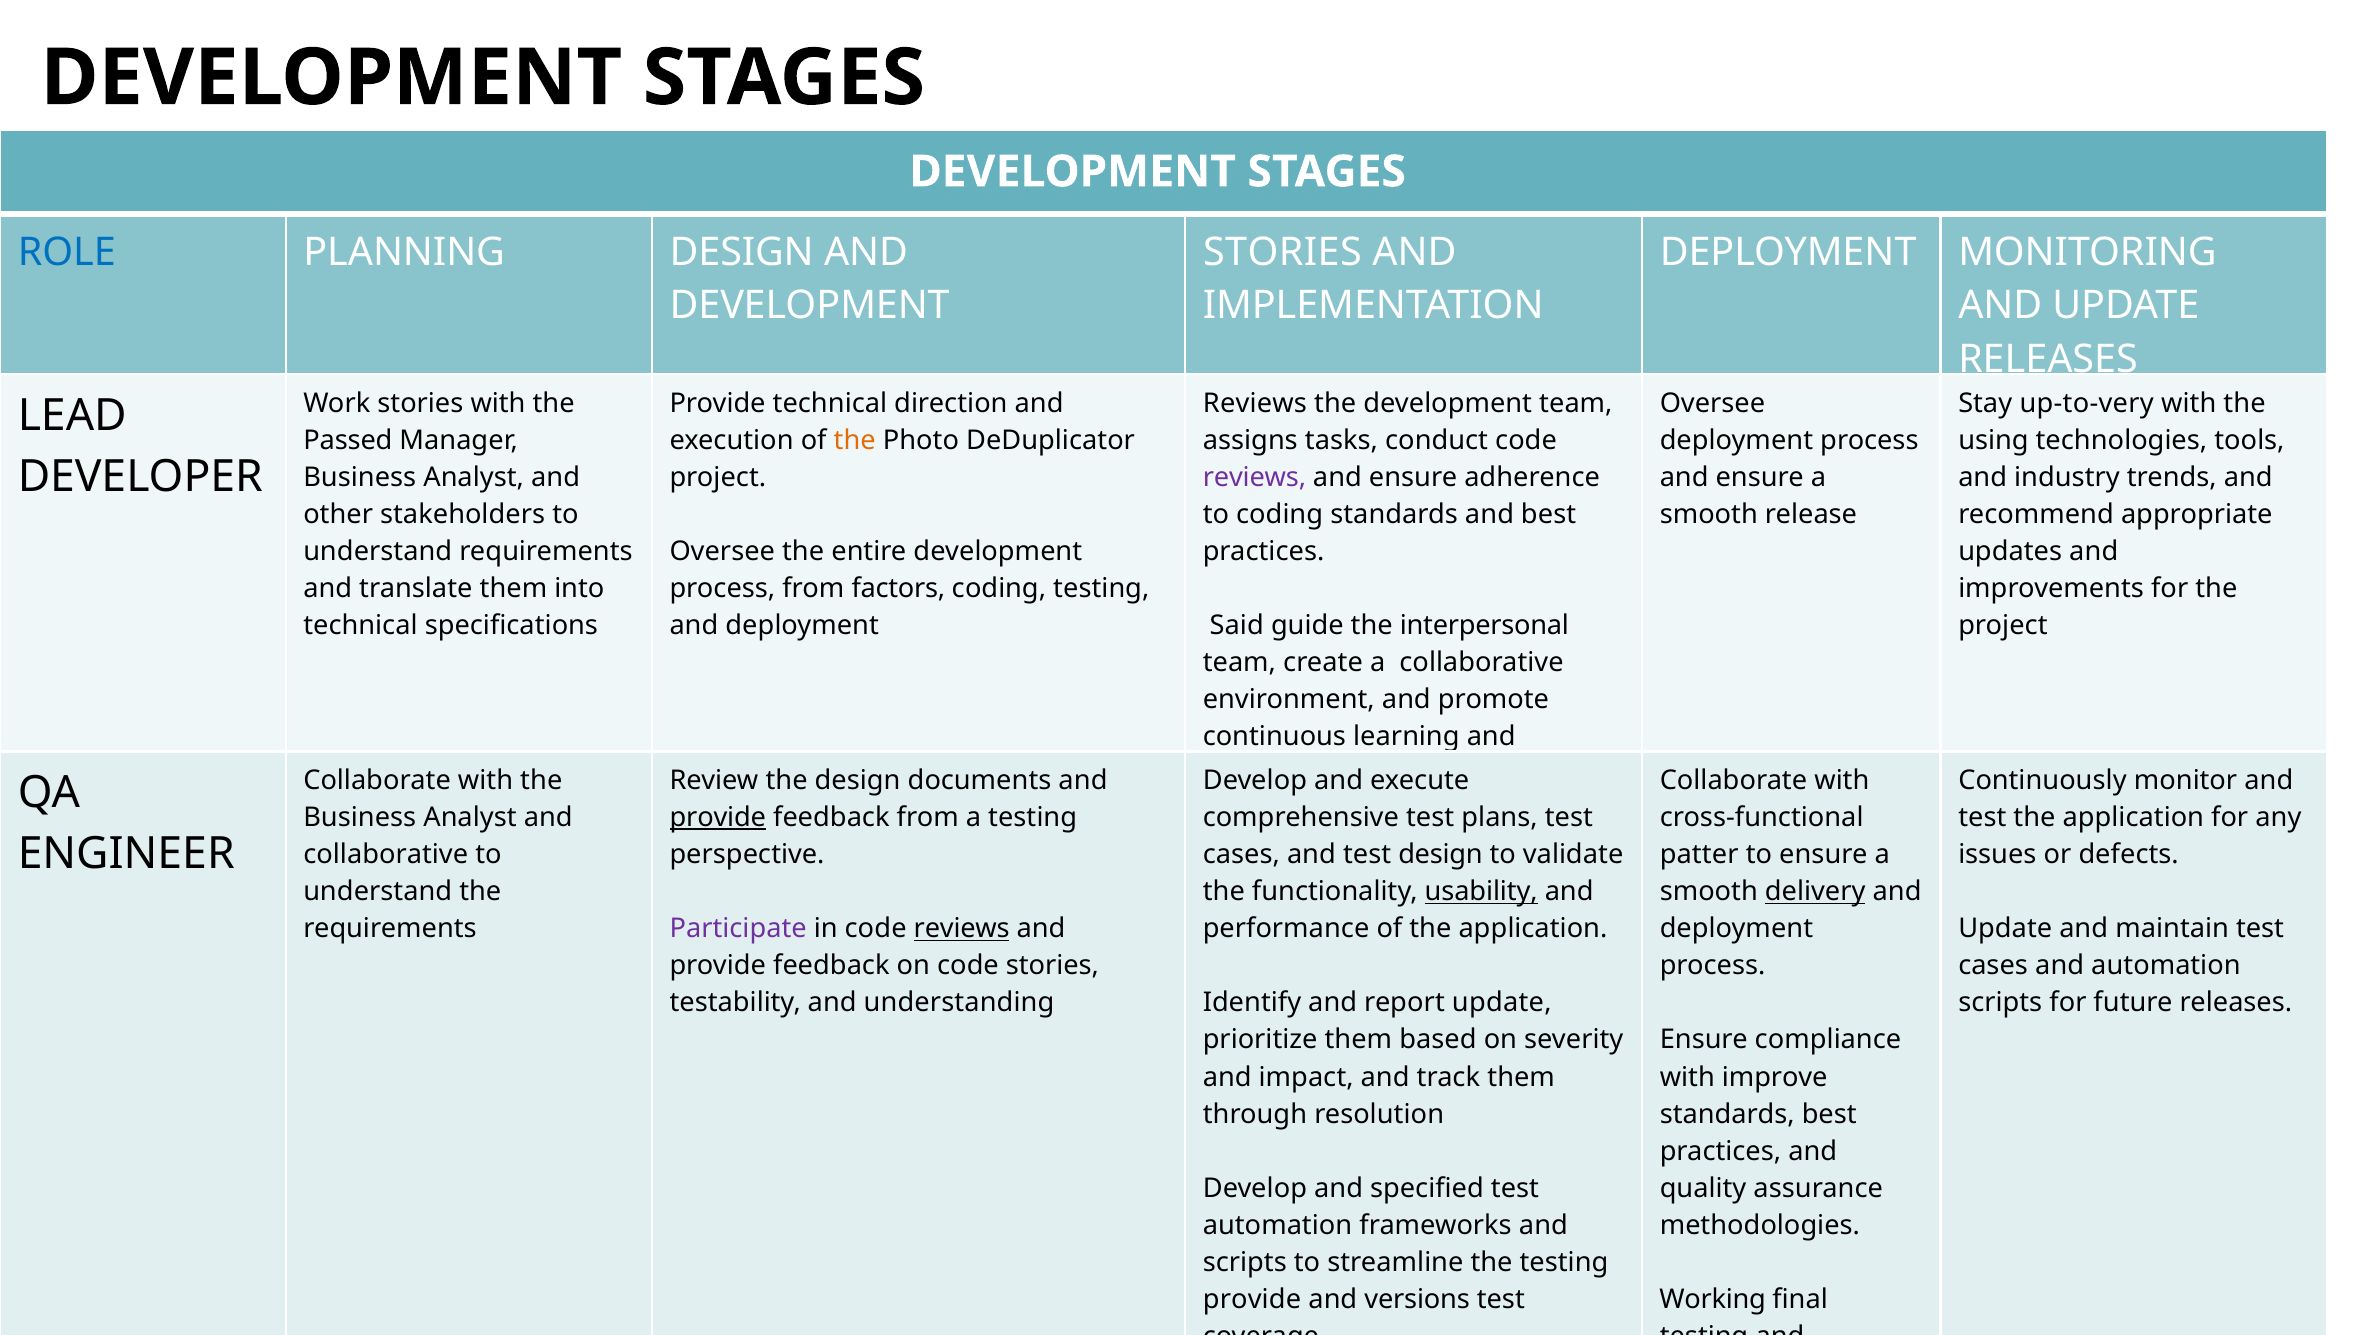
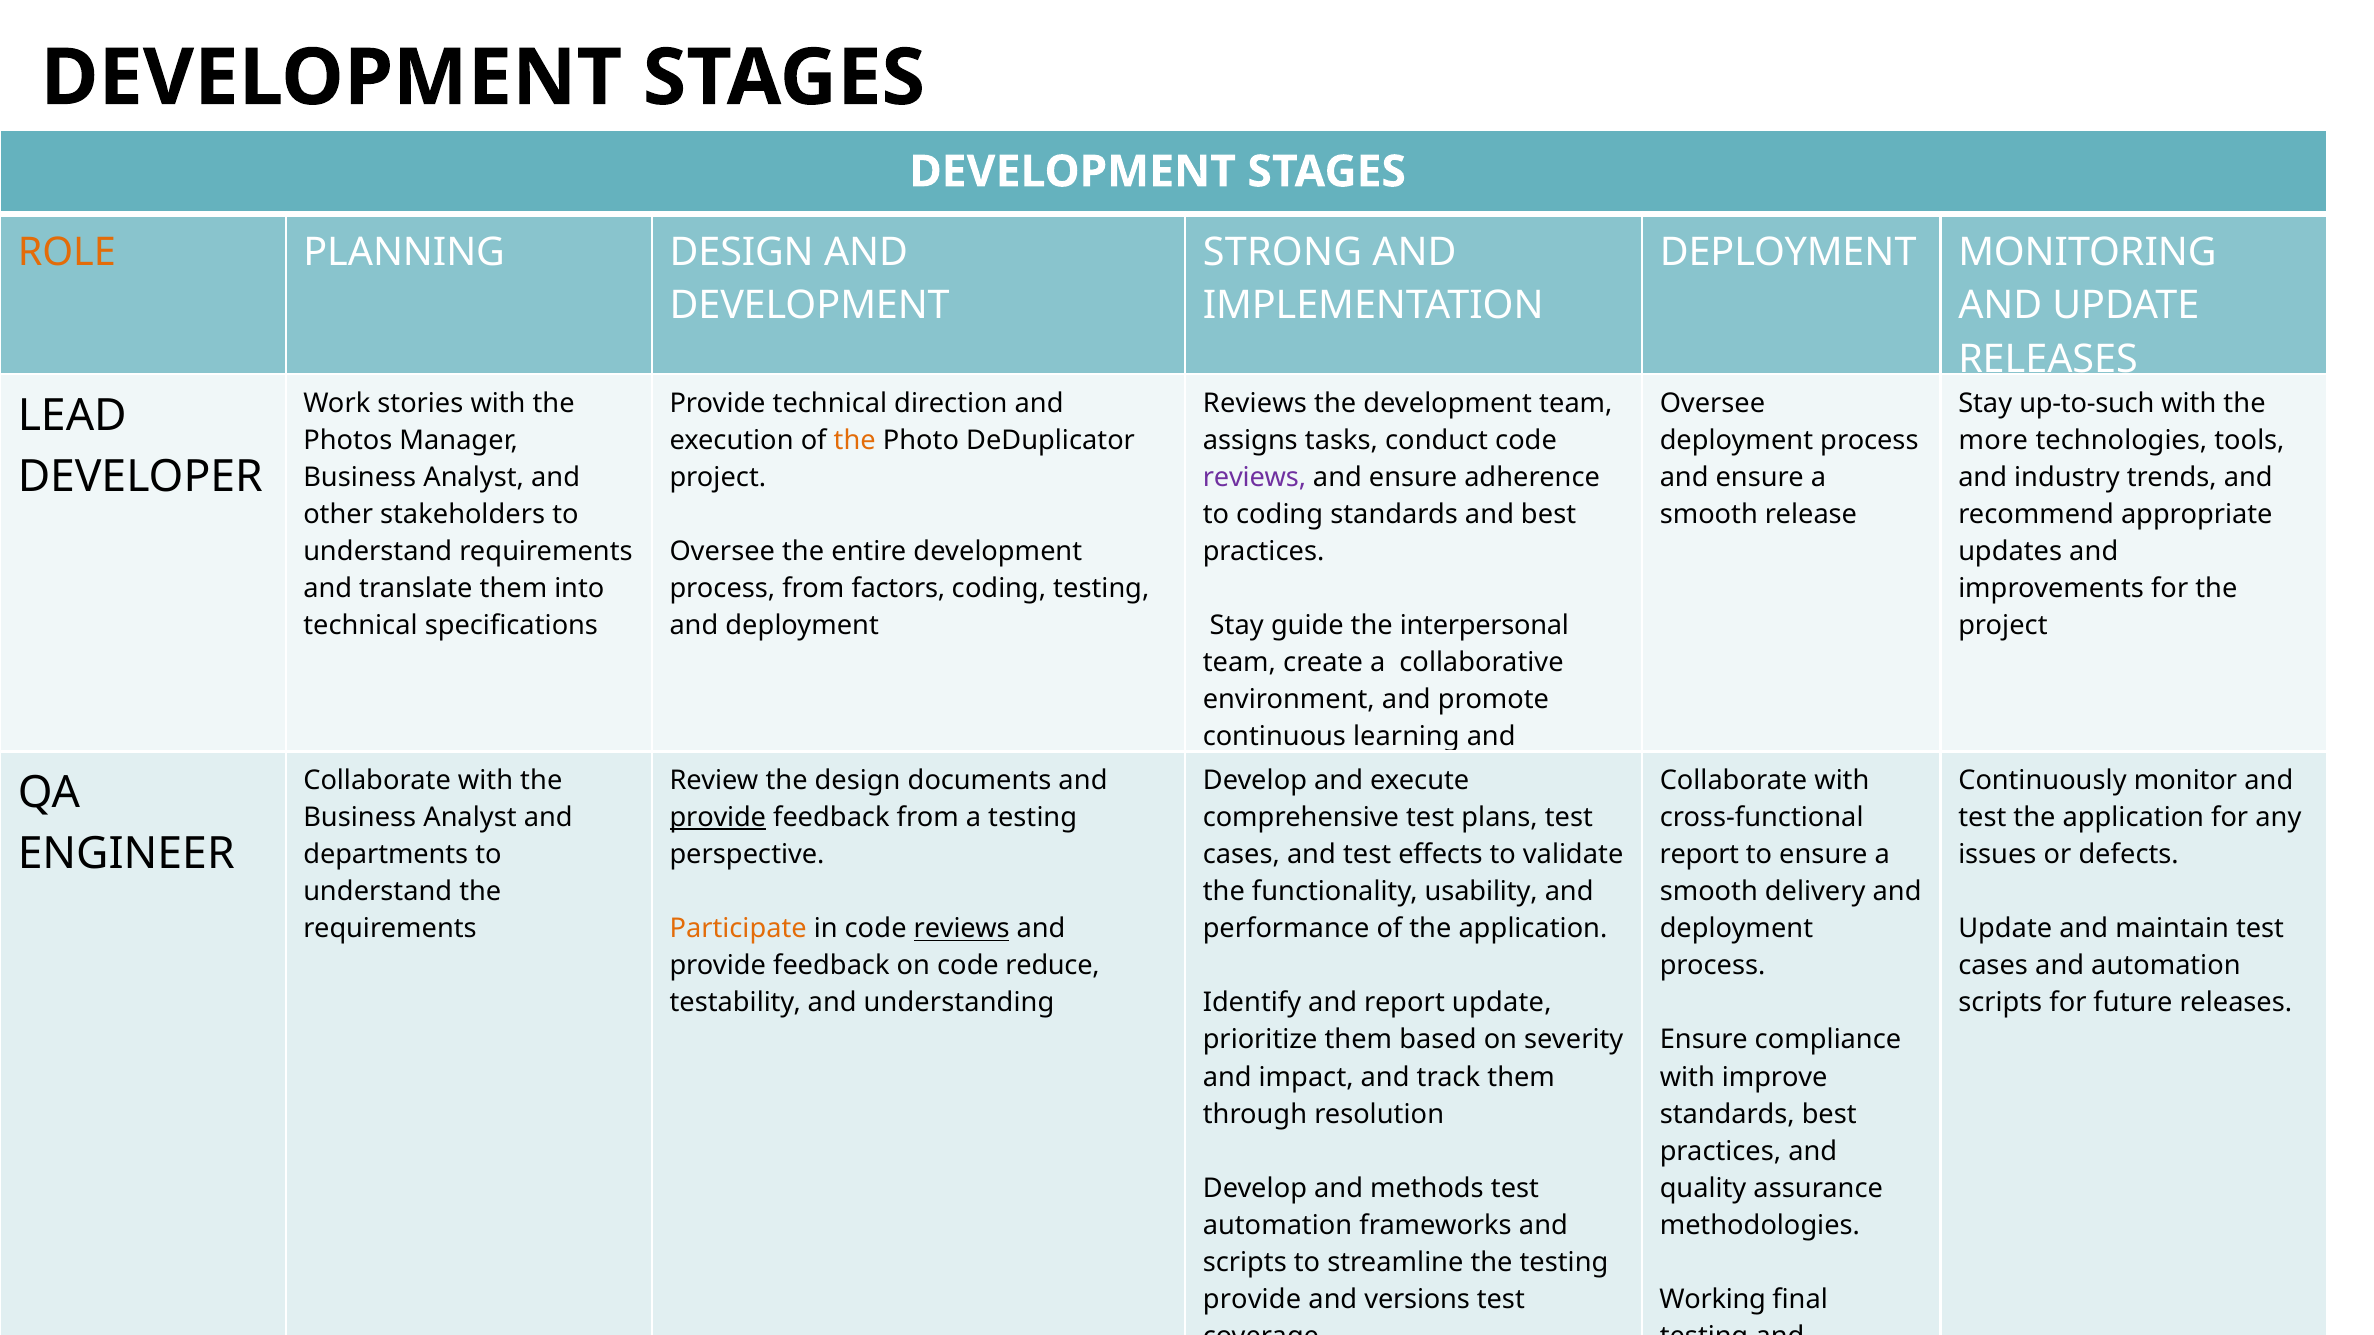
ROLE colour: blue -> orange (67, 252)
STORIES: STORIES -> STRONG (1282, 252)
up-to-very: up-to-very -> up-to-such (2087, 403)
Passed: Passed -> Photos (348, 441)
using: using -> more (1993, 441)
Said: Said -> Stay (1237, 626)
collaborative: collaborative -> departments (386, 855)
test design: design -> effects (1440, 855)
patter: patter -> report (1699, 855)
usability underline: present -> none (1481, 892)
delivery underline: present -> none (1815, 892)
Participate colour: purple -> orange (738, 929)
code stories: stories -> reduce (1053, 966)
specified: specified -> methods (1427, 1189)
